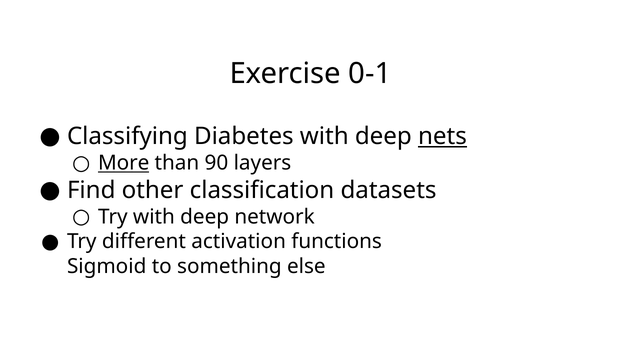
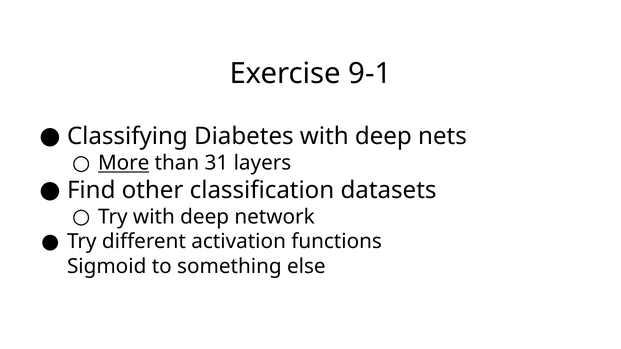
0-1: 0-1 -> 9-1 (370, 74)
nets underline: present -> none (442, 136)
90: 90 -> 31 (216, 163)
